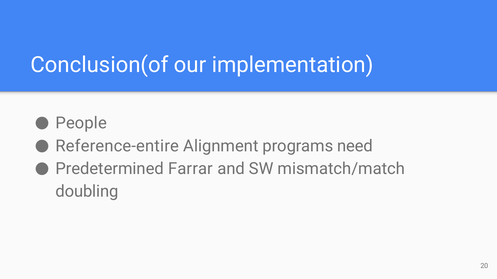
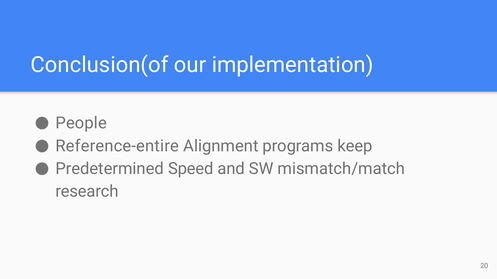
need: need -> keep (355, 146)
Farrar: Farrar -> Speed (191, 169)
doubling: doubling -> research (87, 192)
